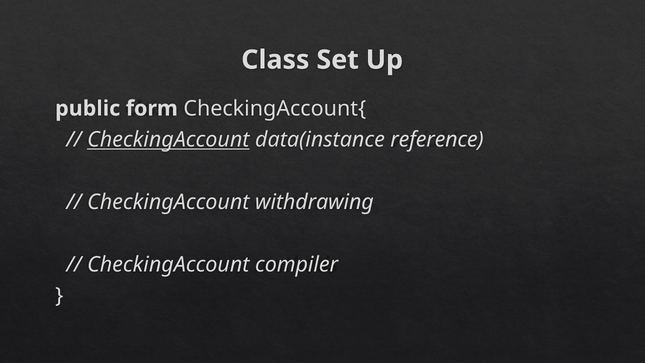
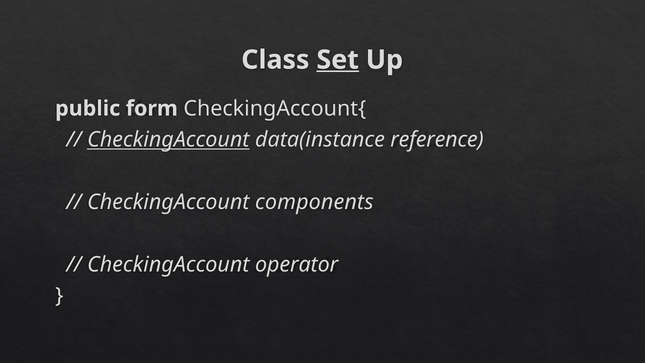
Set underline: none -> present (338, 60)
withdrawing: withdrawing -> components (314, 202)
compiler: compiler -> operator (297, 264)
